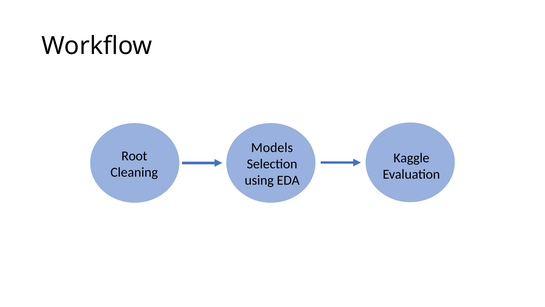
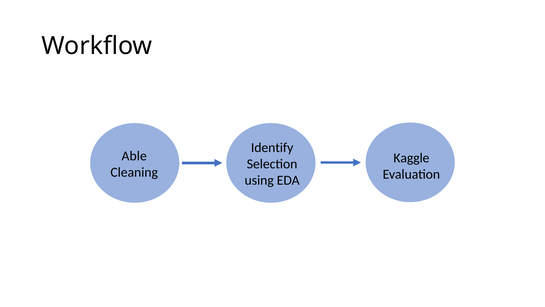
Models: Models -> Identify (272, 147)
Root: Root -> Able (134, 156)
